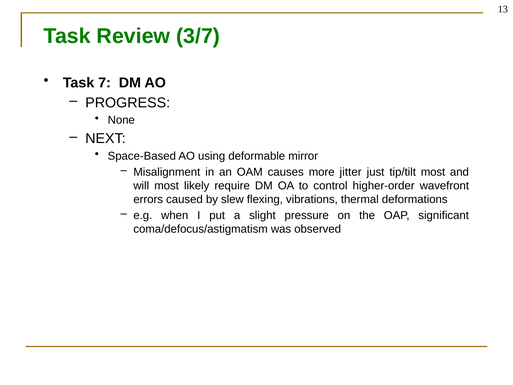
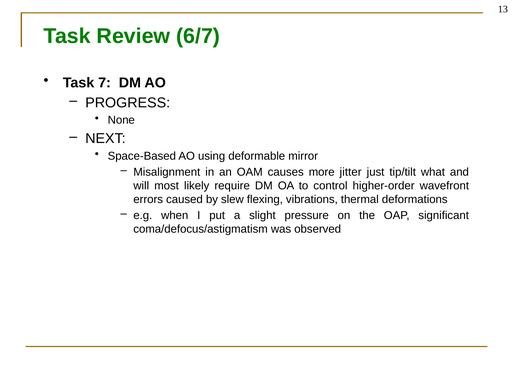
3/7: 3/7 -> 6/7 (198, 36)
tip/tilt most: most -> what (433, 172)
